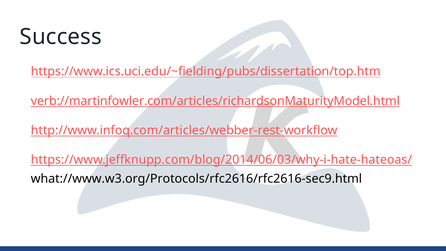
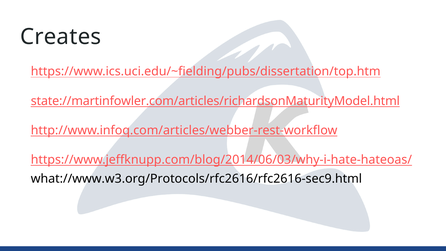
Success: Success -> Creates (61, 37)
verb://martinfowler.com/articles/richardsonMaturityModel.html: verb://martinfowler.com/articles/richardsonMaturityModel.html -> state://martinfowler.com/articles/richardsonMaturityModel.html (215, 101)
